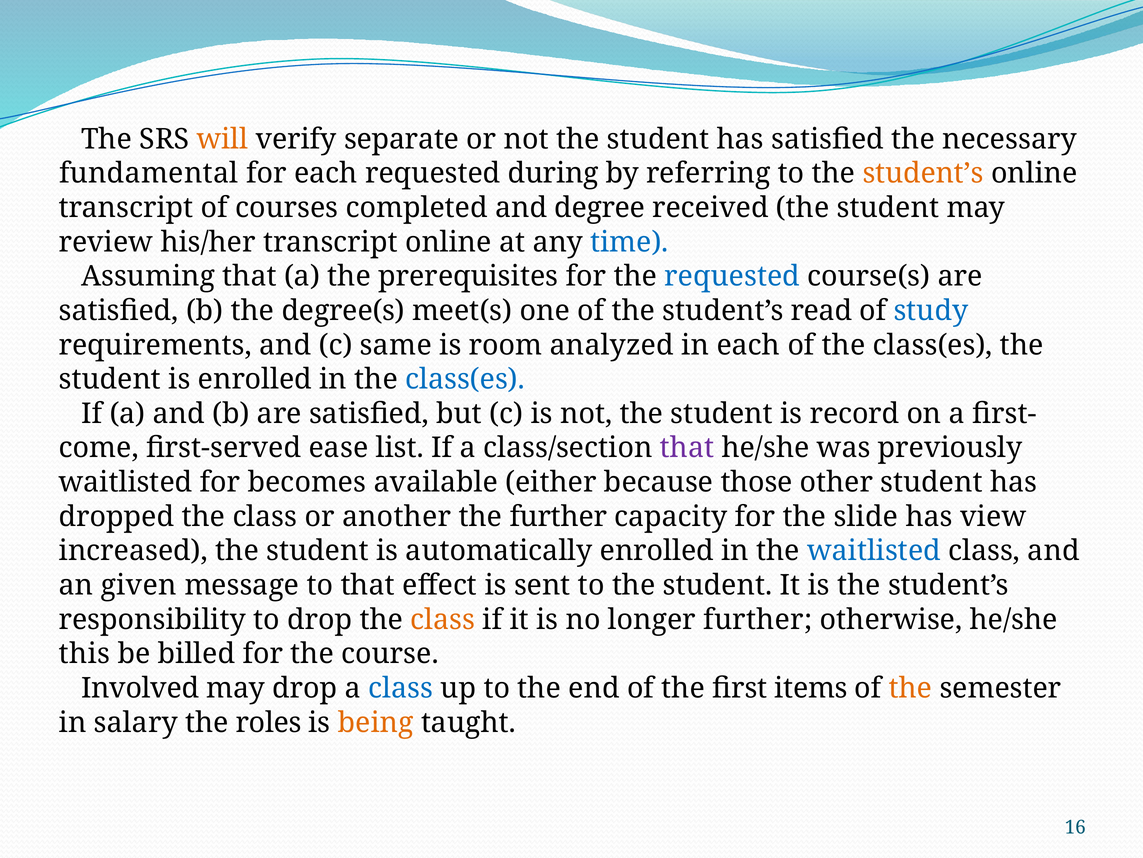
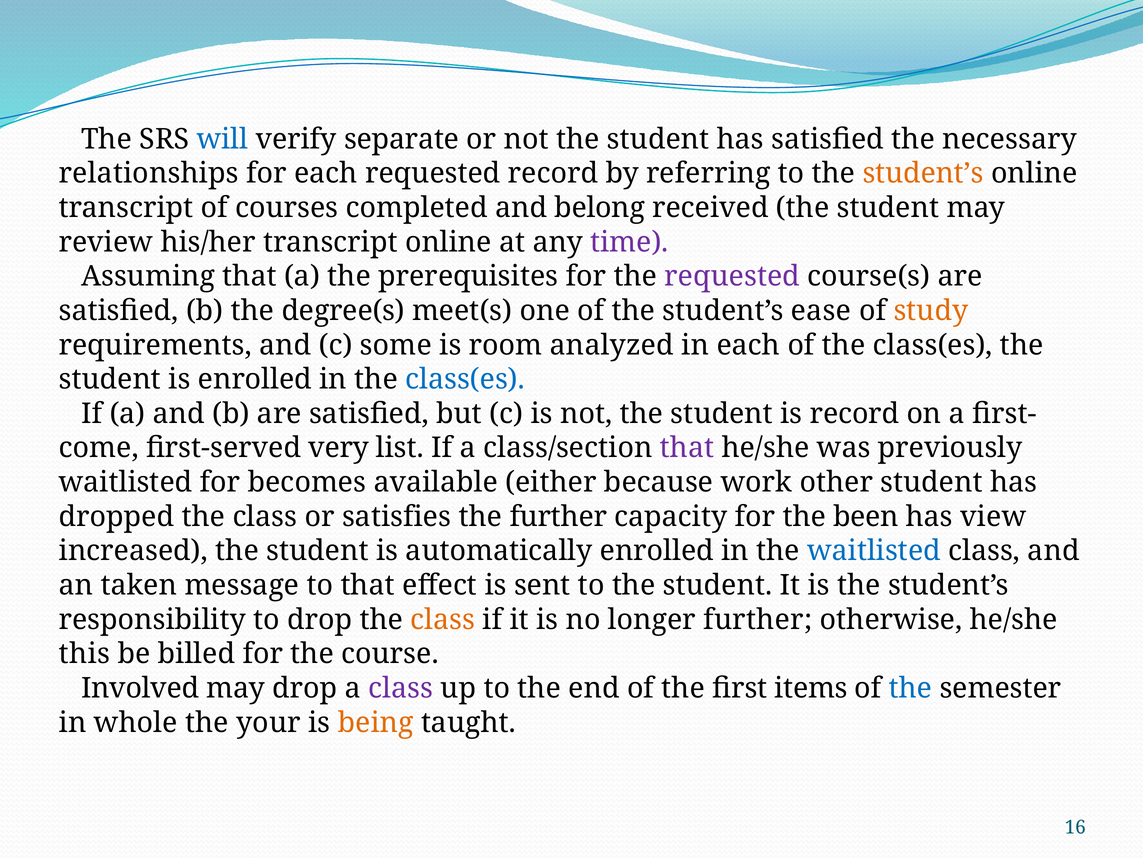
will colour: orange -> blue (222, 139)
fundamental: fundamental -> relationships (149, 173)
requested during: during -> record (553, 173)
degree: degree -> belong (600, 208)
time colour: blue -> purple (629, 242)
requested colour: blue -> purple (732, 276)
read: read -> ease (821, 310)
study colour: blue -> orange (931, 310)
same: same -> some (396, 345)
ease: ease -> very (339, 448)
those: those -> work (756, 482)
another: another -> satisfies (397, 516)
slide: slide -> been (866, 516)
given: given -> taken (139, 585)
class colour: blue -> purple (401, 688)
the colour: orange -> blue (910, 688)
salary: salary -> whole (136, 722)
roles: roles -> your (268, 722)
